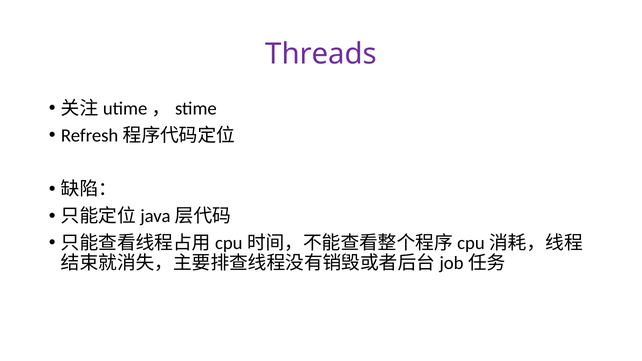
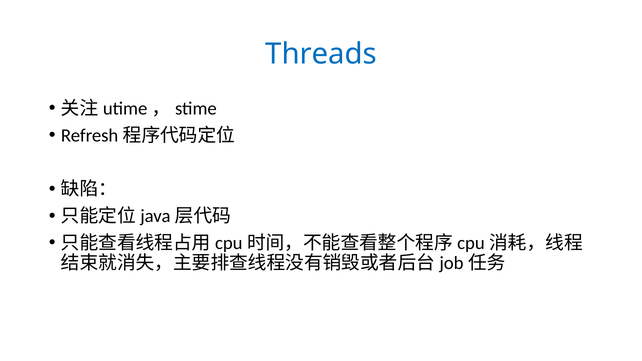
Threads colour: purple -> blue (321, 54)
